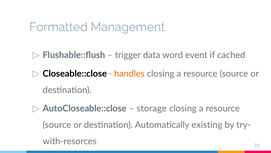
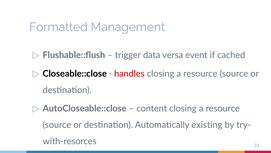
word: word -> versa (173, 55)
handles colour: orange -> red (129, 73)
storage: storage -> content (152, 108)
